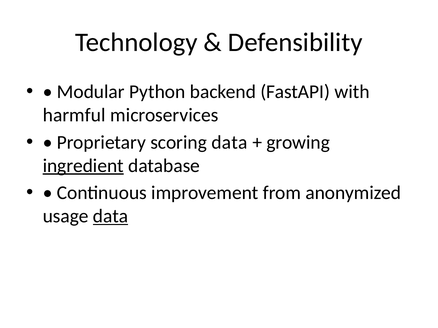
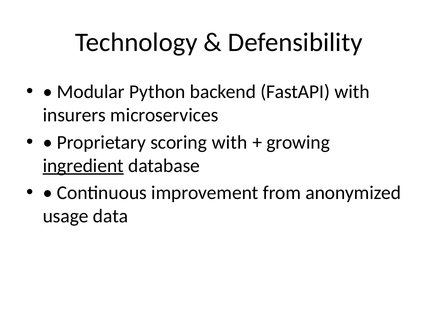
harmful: harmful -> insurers (74, 115)
scoring data: data -> with (230, 143)
data underline: present -> none (111, 217)
